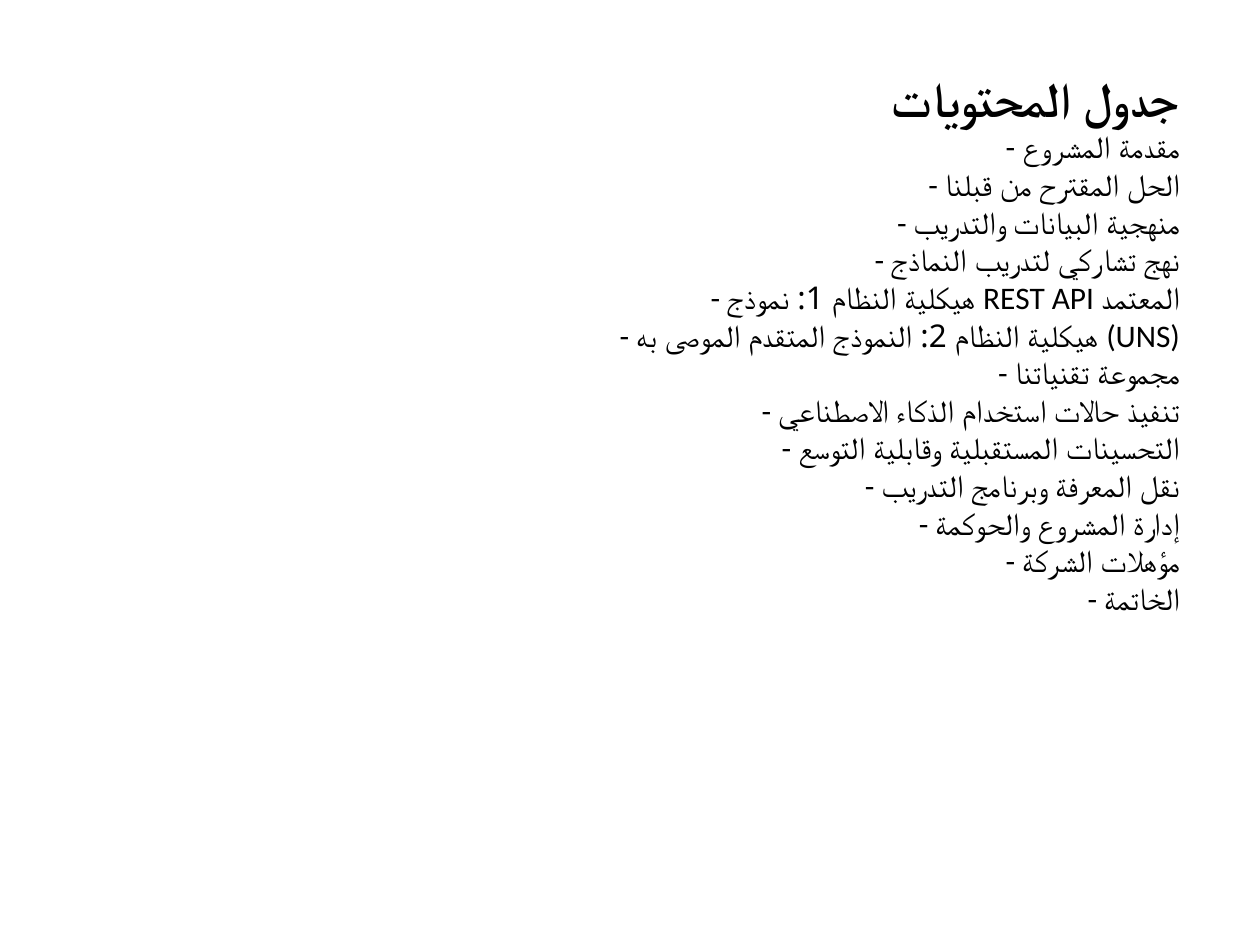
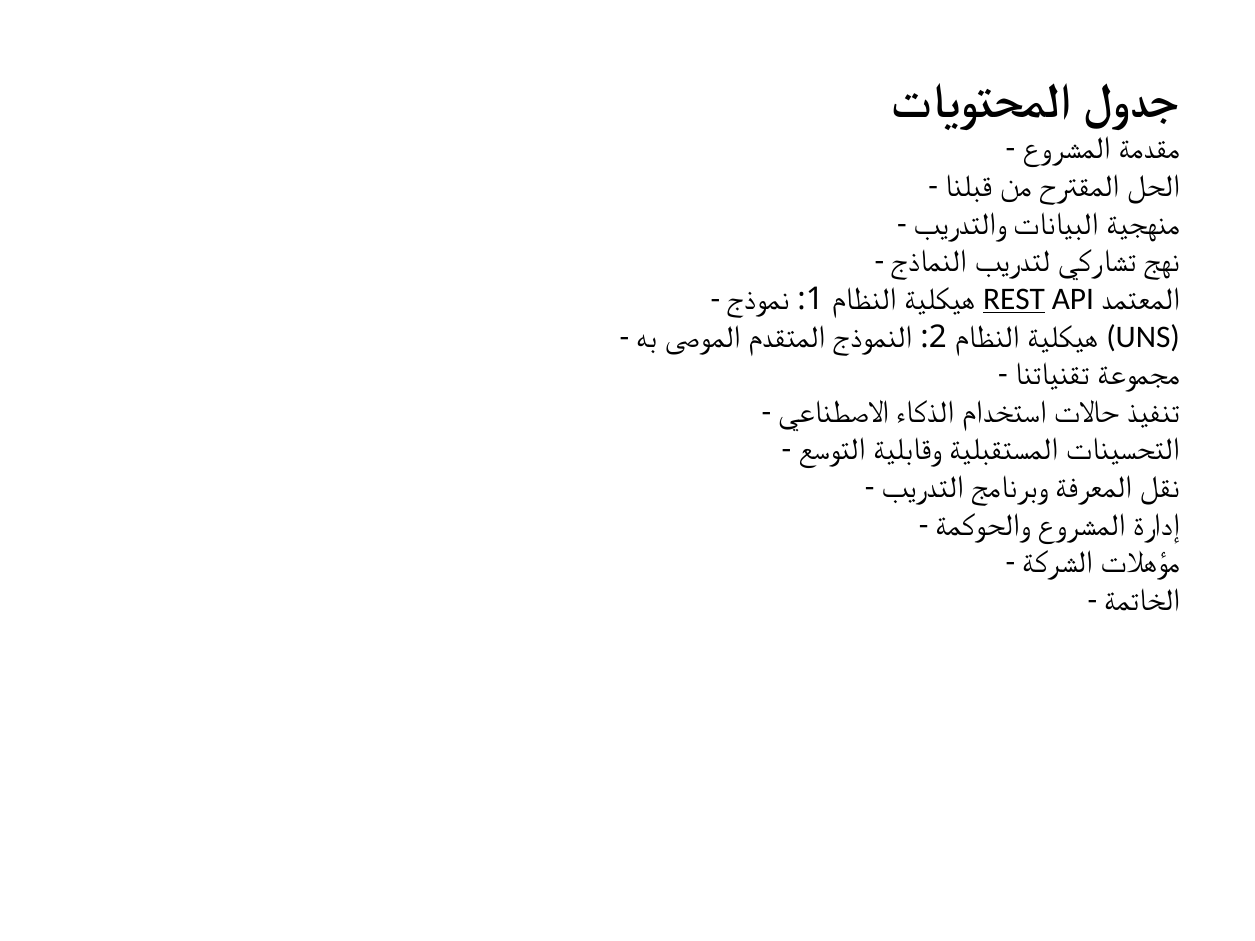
REST underline: none -> present (1014, 299)
